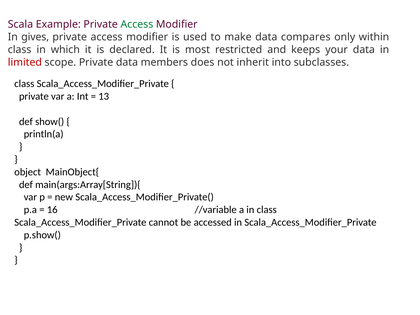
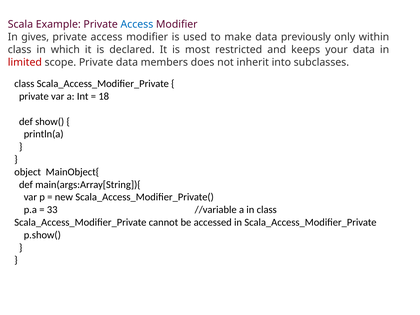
Access colour: green -> blue (137, 24)
compares: compares -> previously (306, 37)
13: 13 -> 18 (104, 96)
16: 16 -> 33 (52, 210)
